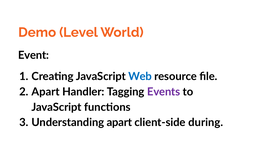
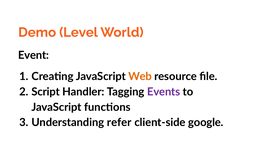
Web colour: blue -> orange (140, 76)
Apart: Apart -> Script (46, 92)
Understanding apart: apart -> refer (119, 122)
during: during -> google (206, 122)
